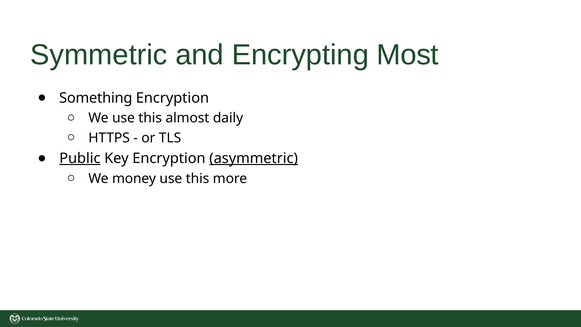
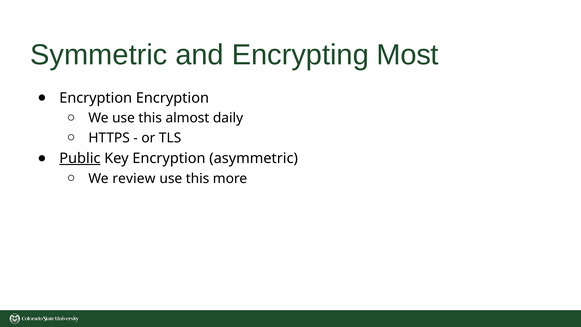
Something: Something -> Encryption (96, 98)
asymmetric underline: present -> none (254, 158)
money: money -> review (134, 178)
